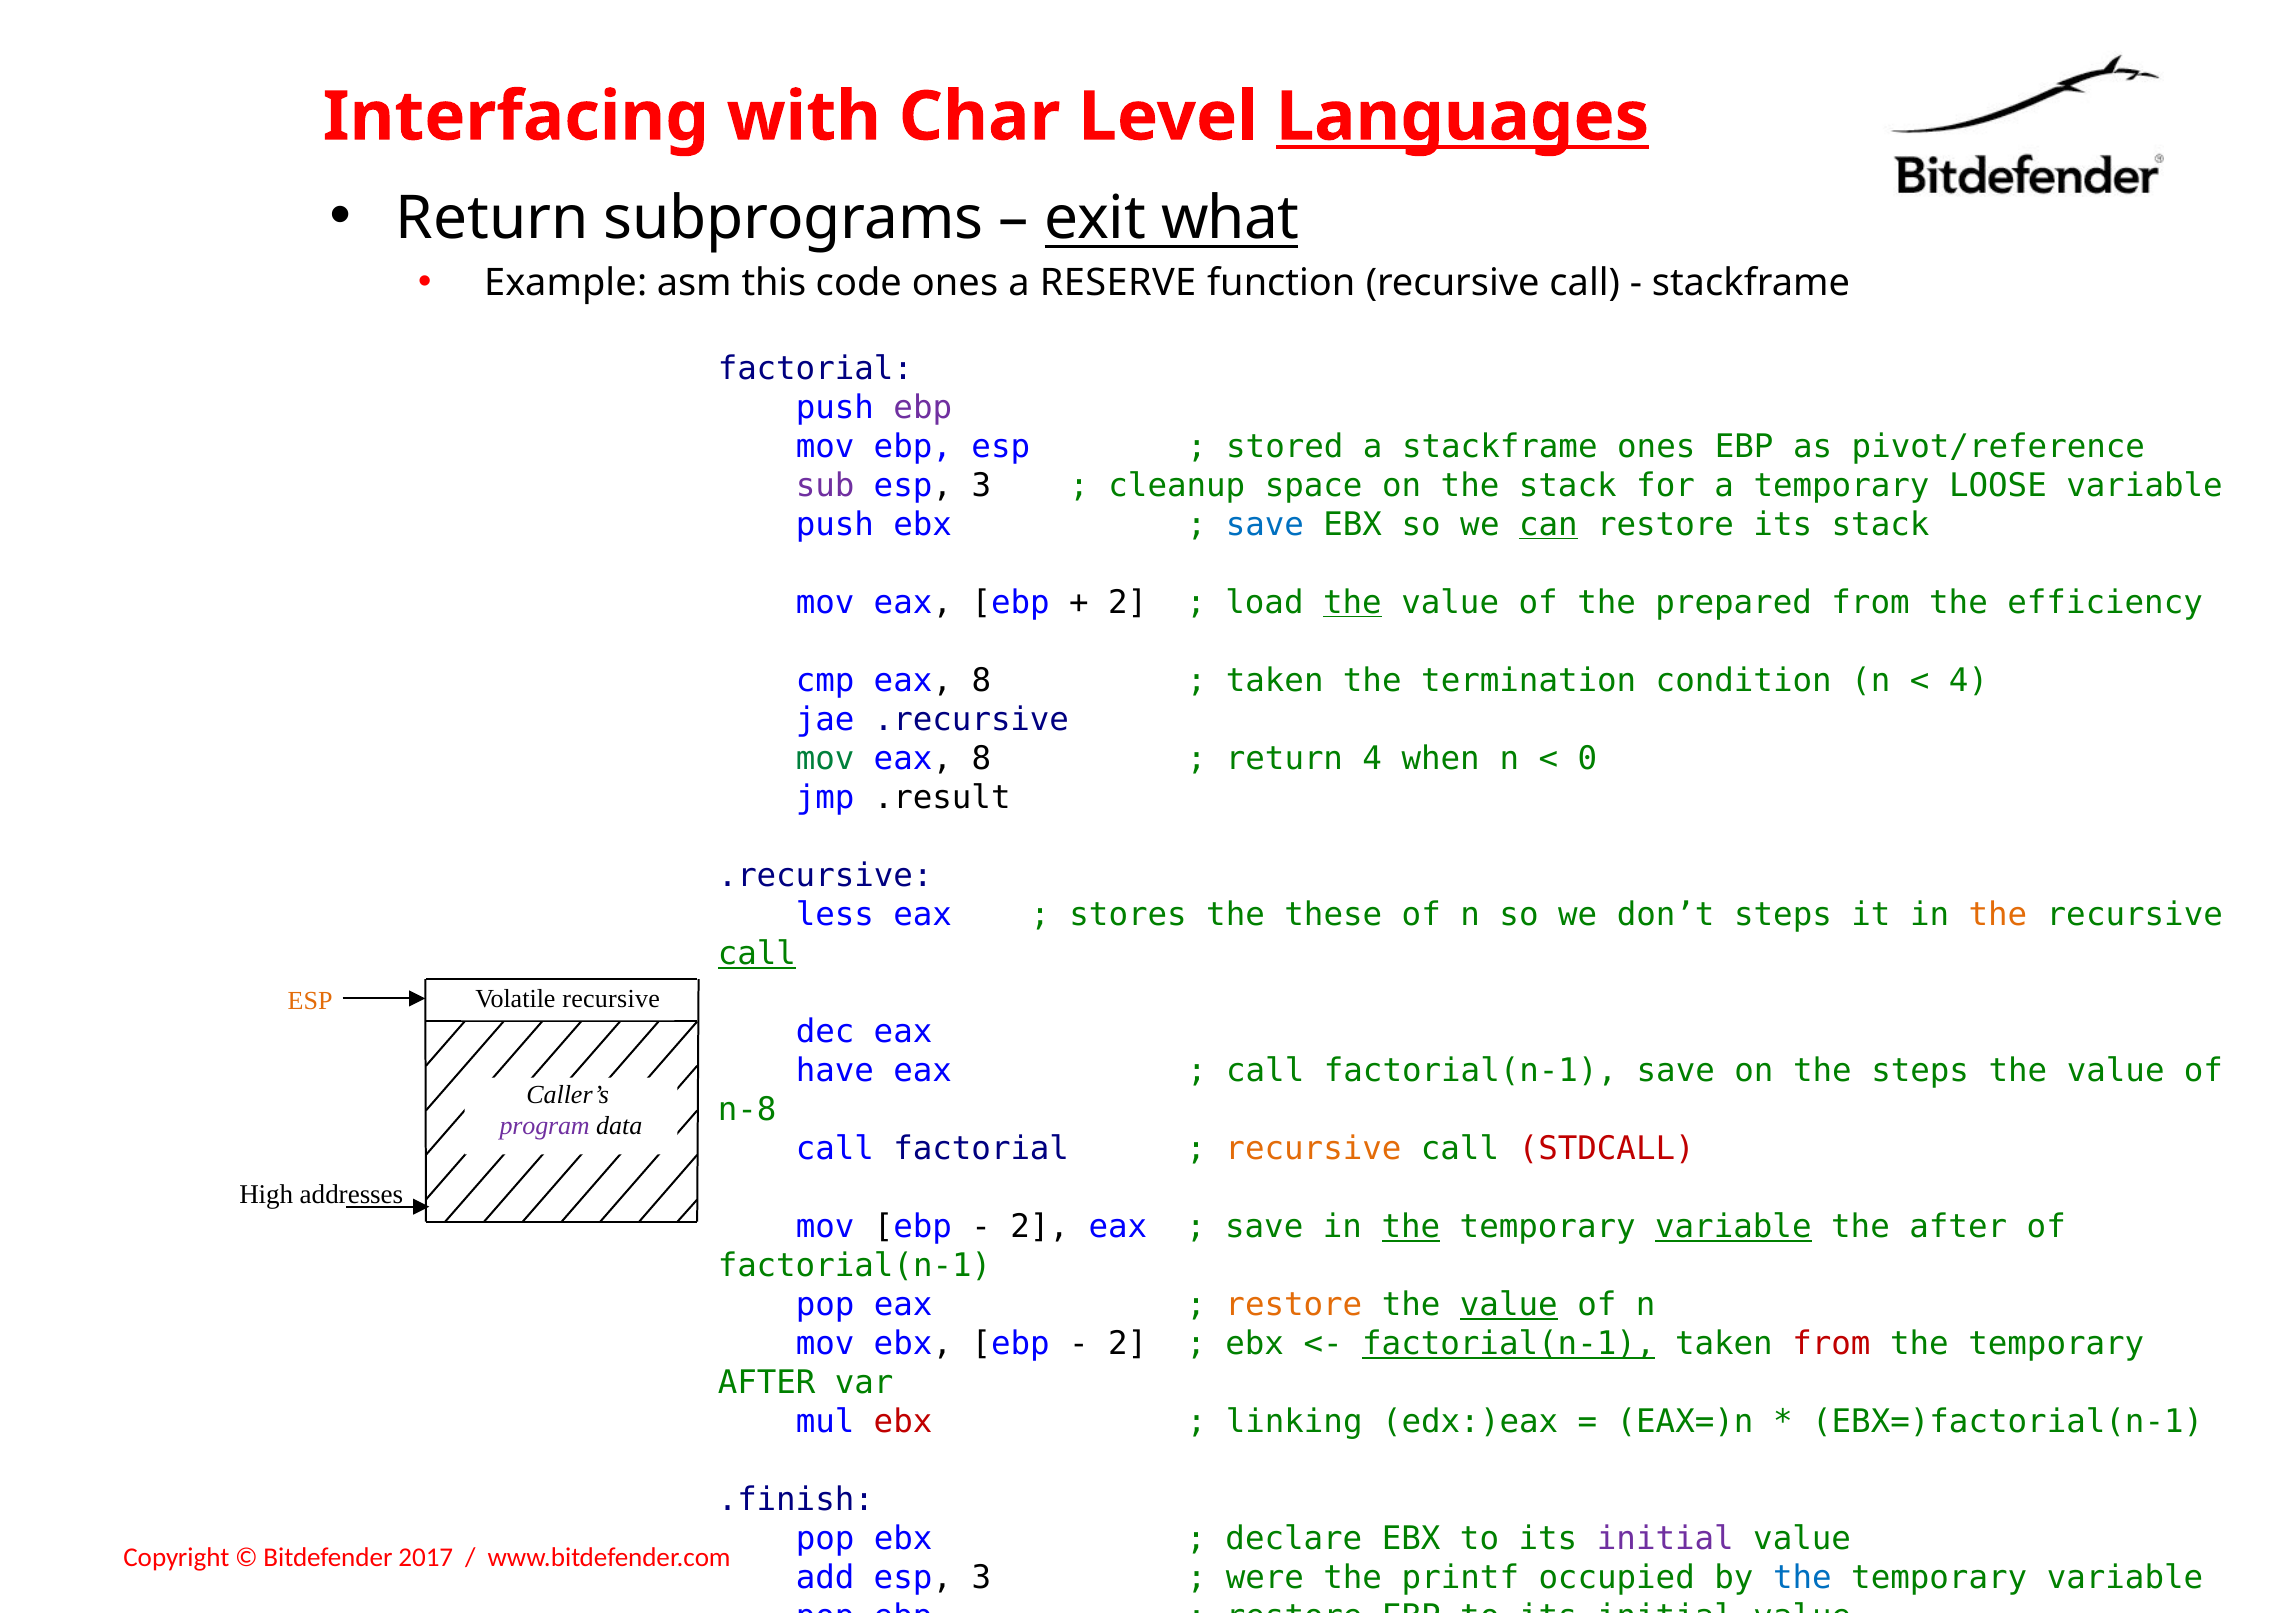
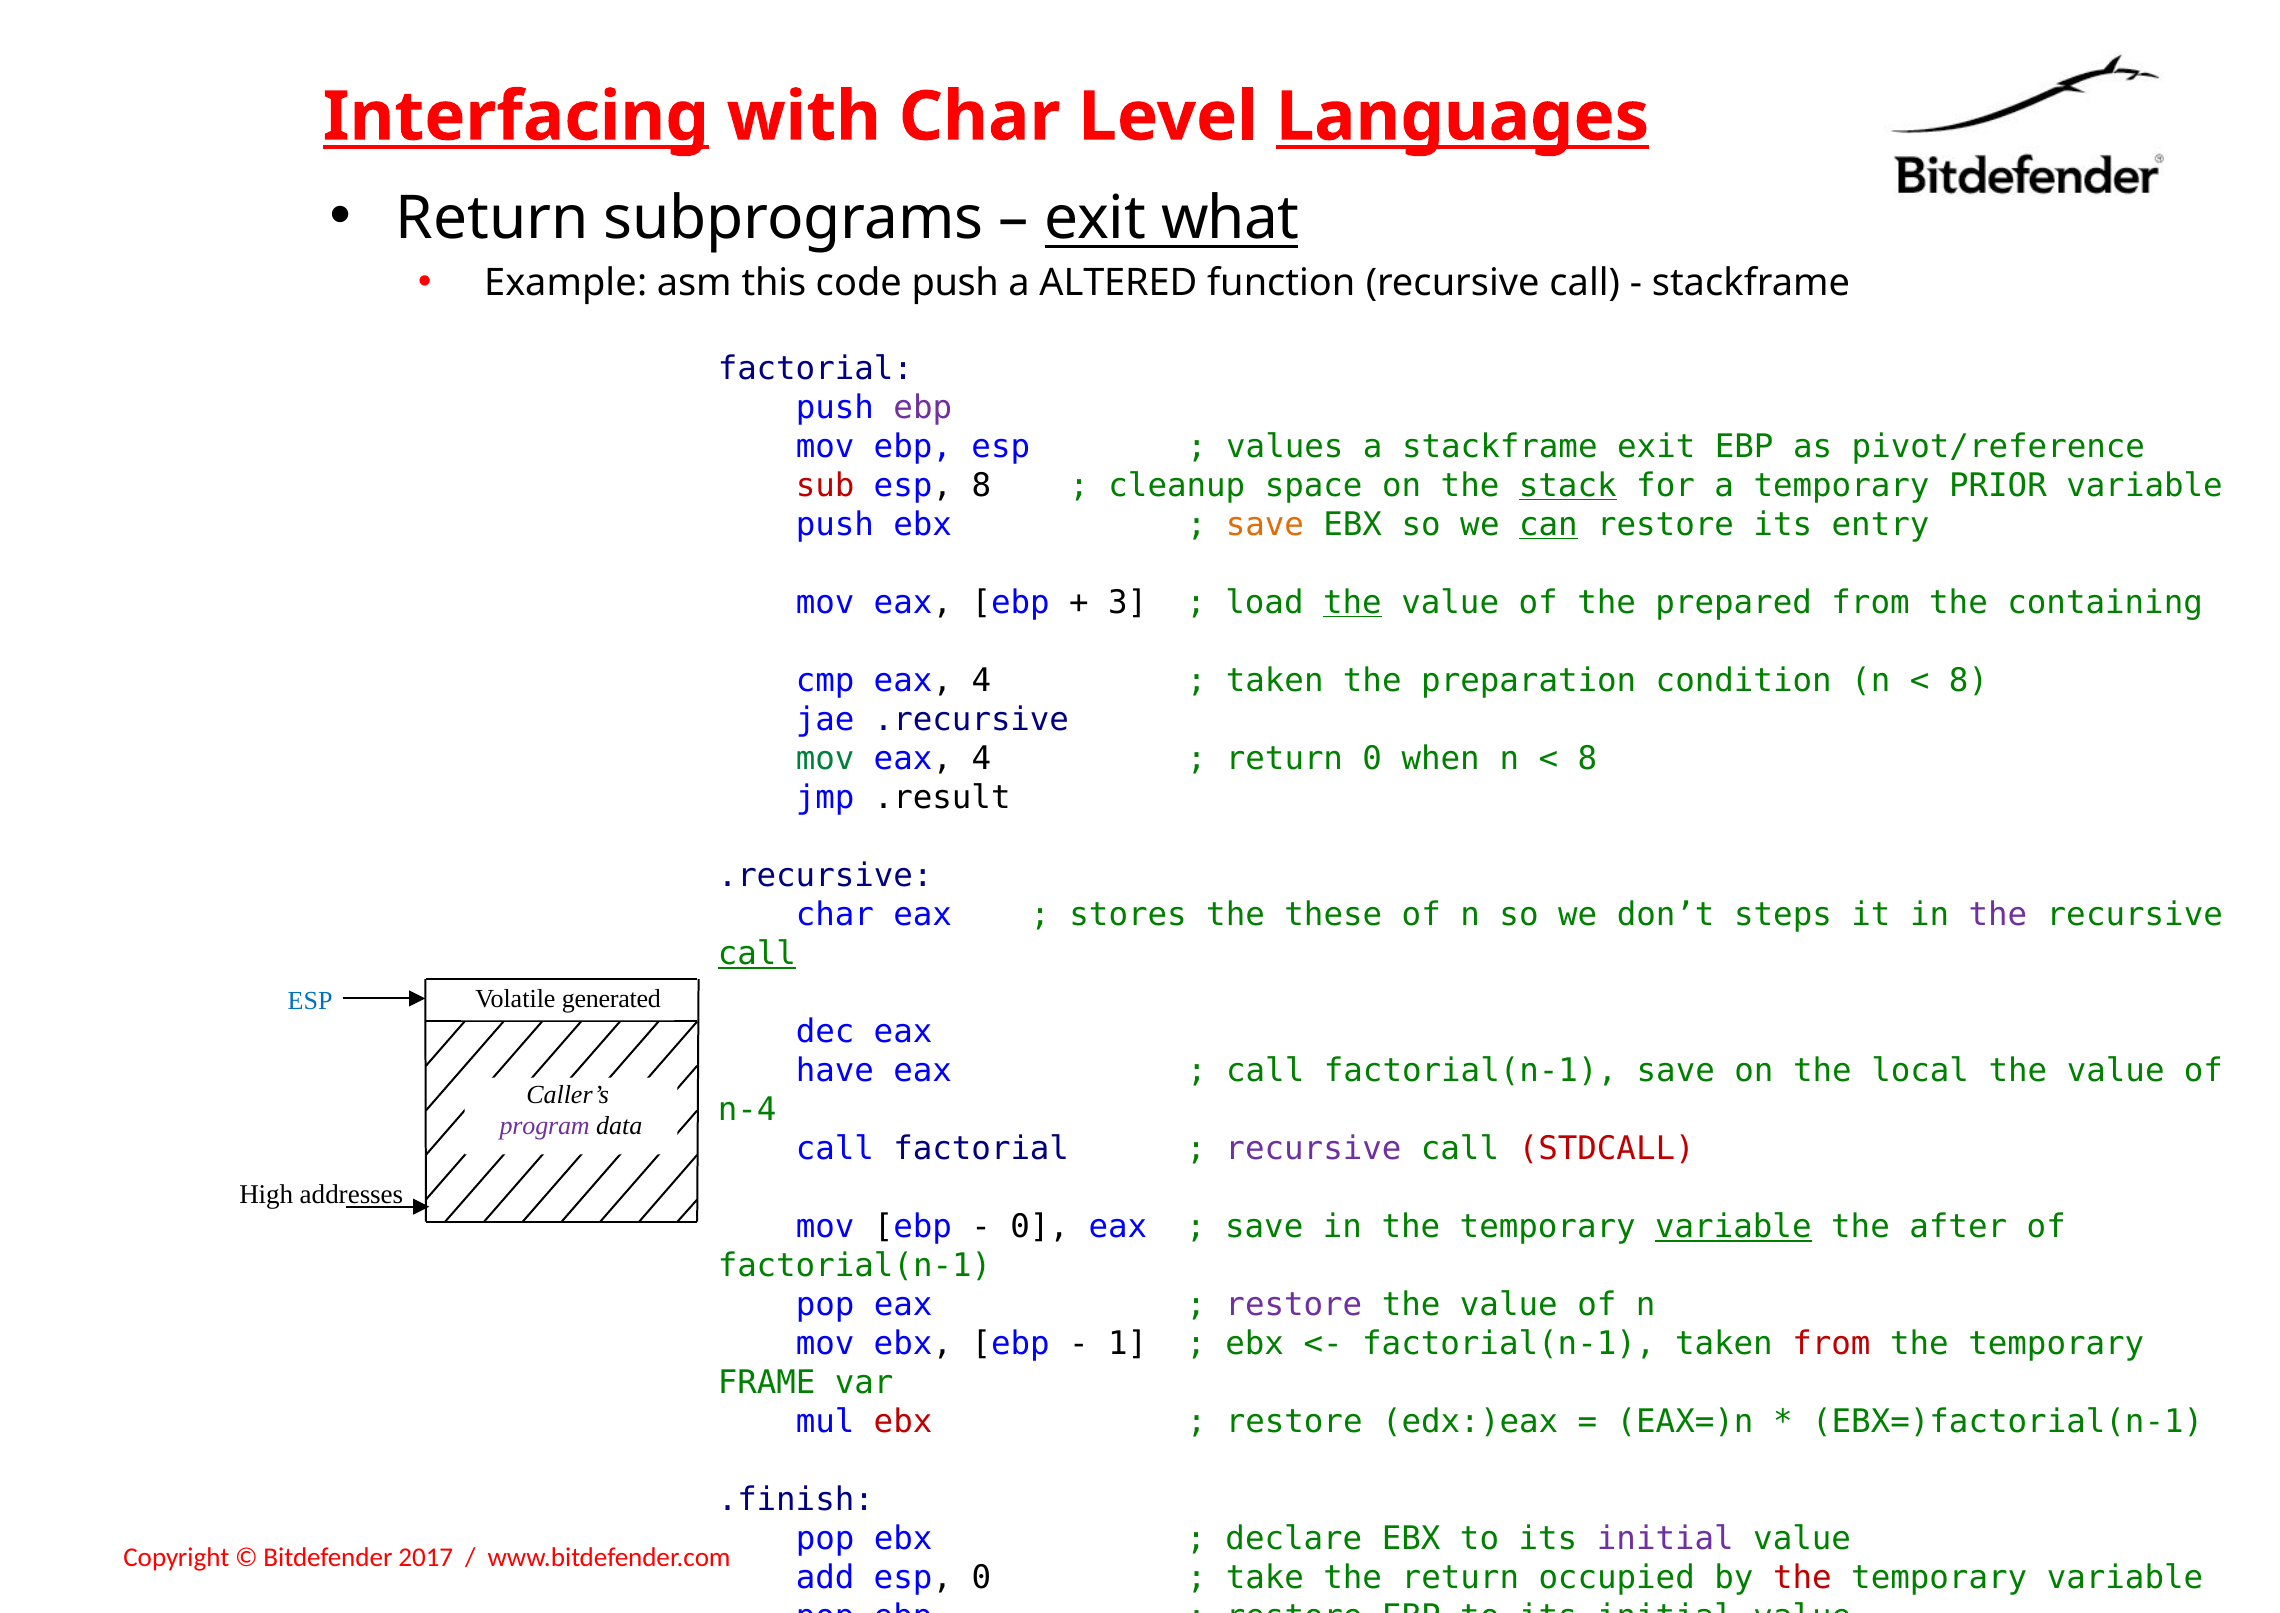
Interfacing underline: none -> present (516, 117)
code ones: ones -> push (955, 283)
RESERVE: RESERVE -> ALTERED (1118, 283)
stored: stored -> values (1285, 447)
stackframe ones: ones -> exit (1656, 447)
sub colour: purple -> red (825, 486)
3: 3 -> 8 (981, 486)
stack underline: none -> present (1568, 486)
LOOSE: LOOSE -> PRIOR (1998, 486)
save colour: blue -> orange (1265, 525)
its stack: stack -> entry (1881, 525)
2: 2 -> 3 (1128, 603)
efficiency: efficiency -> containing (2105, 603)
cmp eax 8: 8 -> 4 (981, 681)
termination: termination -> preparation (1529, 681)
4: 4 -> 8 (1969, 681)
8: 8 -> 4 (981, 759)
return 4: 4 -> 0 (1372, 759)
0: 0 -> 8 (1588, 759)
less: less -> char (835, 915)
the colour: orange -> purple (1998, 915)
Volatile recursive: recursive -> generated (611, 999)
ESP colour: orange -> blue (310, 1001)
the steps: steps -> local (1920, 1071)
n-8: n-8 -> n-4 (747, 1110)
recursive colour: orange -> purple (1313, 1149)
2: 2 -> 0 (1040, 1227)
the underline: present -> none (1411, 1227)
restore colour: orange -> purple (1294, 1305)
value underline: present -> none (1509, 1305)
2: 2 -> 1 (1128, 1344)
factorial(n-1 underline: present -> none (1509, 1344)
AFTER: AFTER -> FRAME (767, 1383)
linking: linking -> restore (1294, 1422)
add esp 3: 3 -> 0 (981, 1578)
were: were -> take (1265, 1578)
the printf: printf -> return (1460, 1578)
the colour: blue -> red (1802, 1578)
